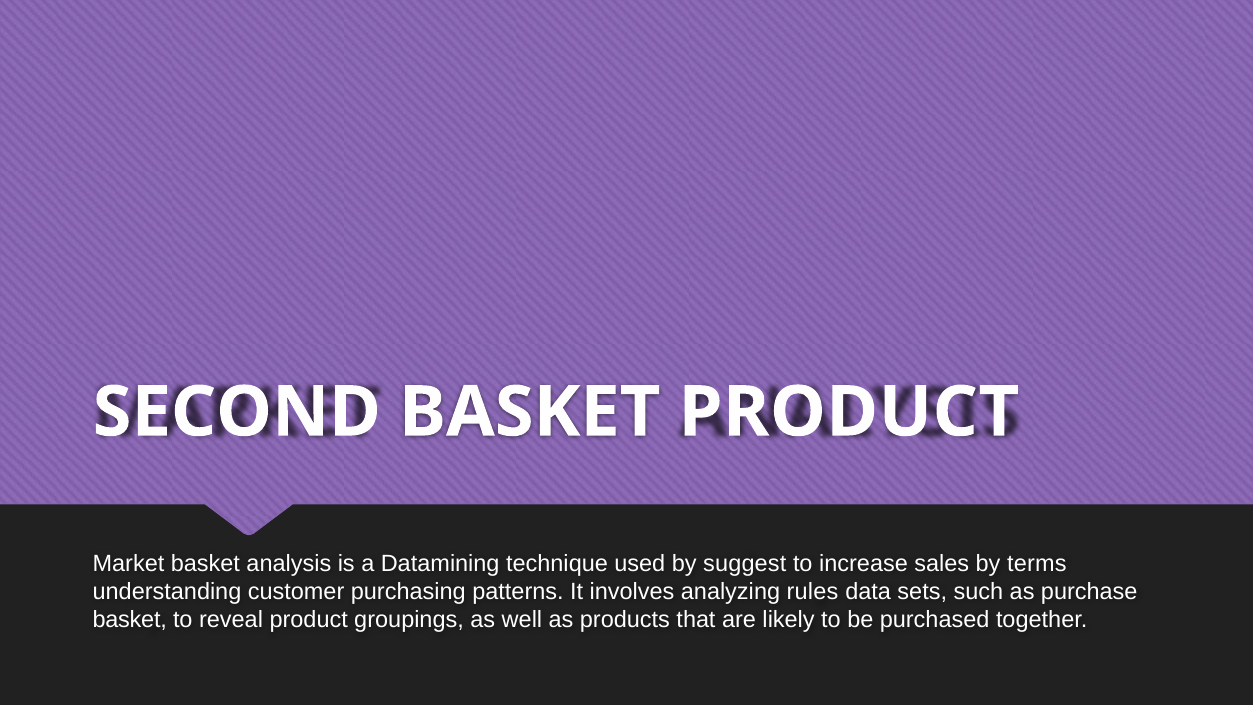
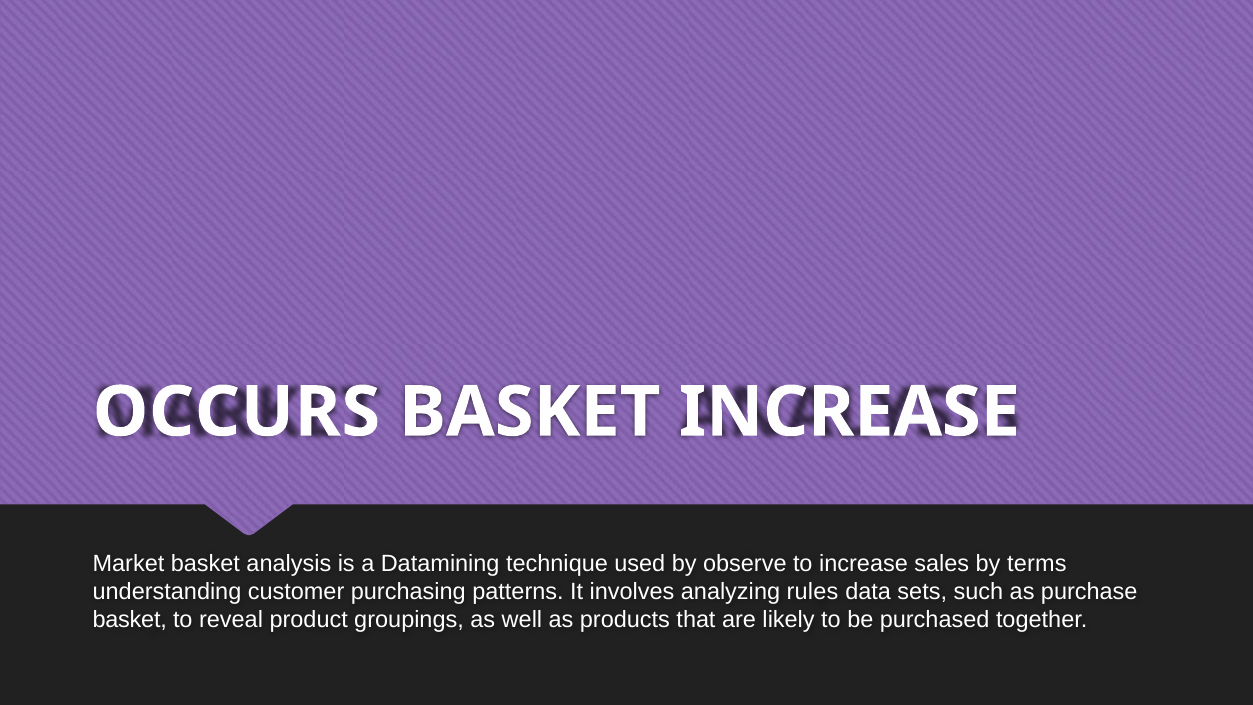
SECOND: SECOND -> OCCURS (236, 412)
BASKET PRODUCT: PRODUCT -> INCREASE (849, 412)
suggest: suggest -> observe (745, 563)
